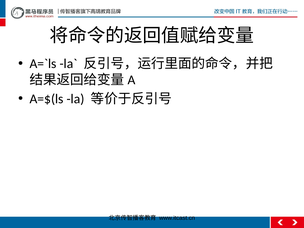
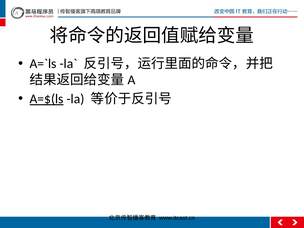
A=$(ls underline: none -> present (47, 99)
